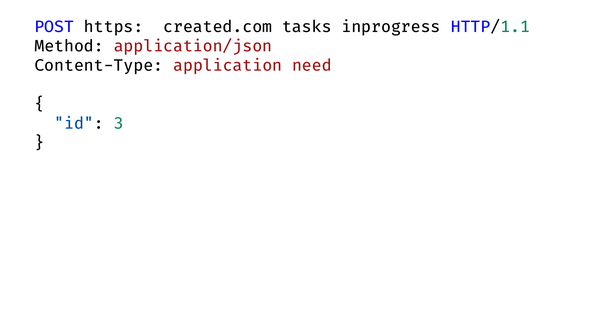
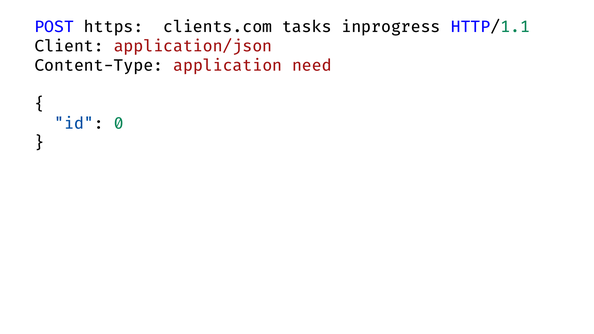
https://created.com/tasks/inprogress: https://created.com/tasks/inprogress -> https://clients.com/tasks/inprogress (262, 27)
Method: Method -> Client (69, 46)
3: 3 -> 0 (119, 124)
